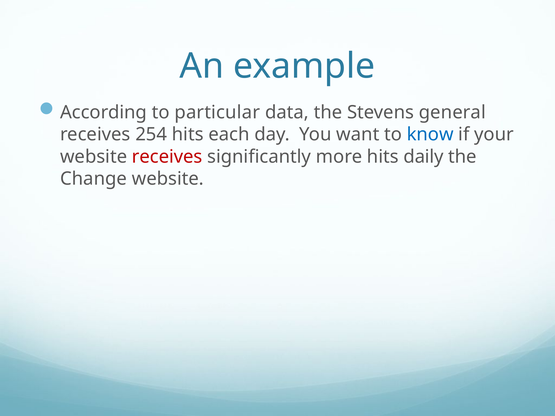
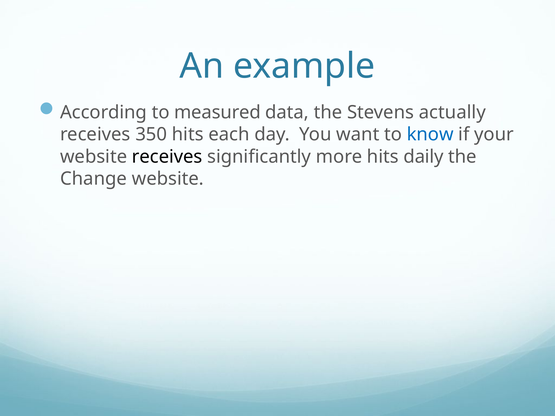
particular: particular -> measured (217, 112)
general: general -> actually (452, 112)
254: 254 -> 350 (151, 134)
receives colour: red -> black (167, 157)
